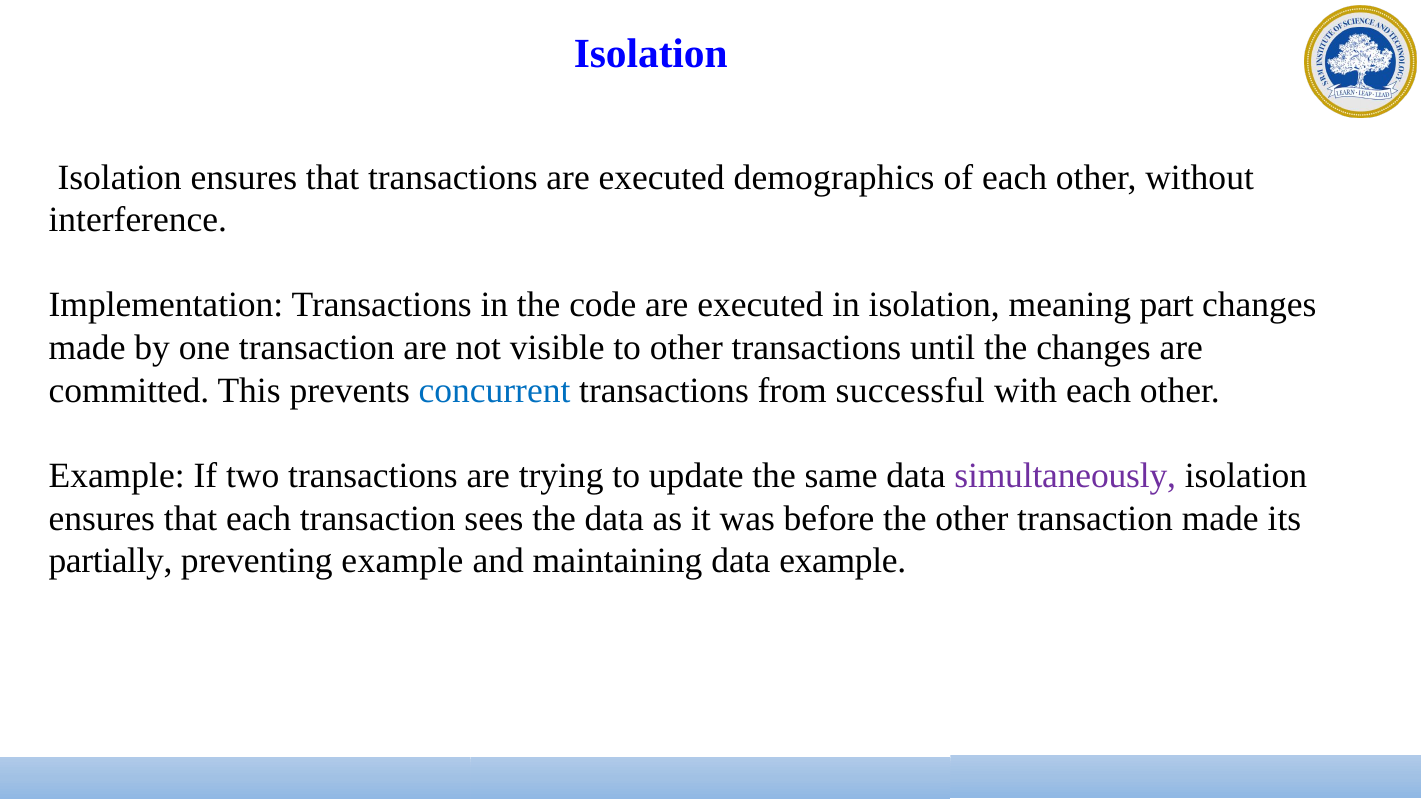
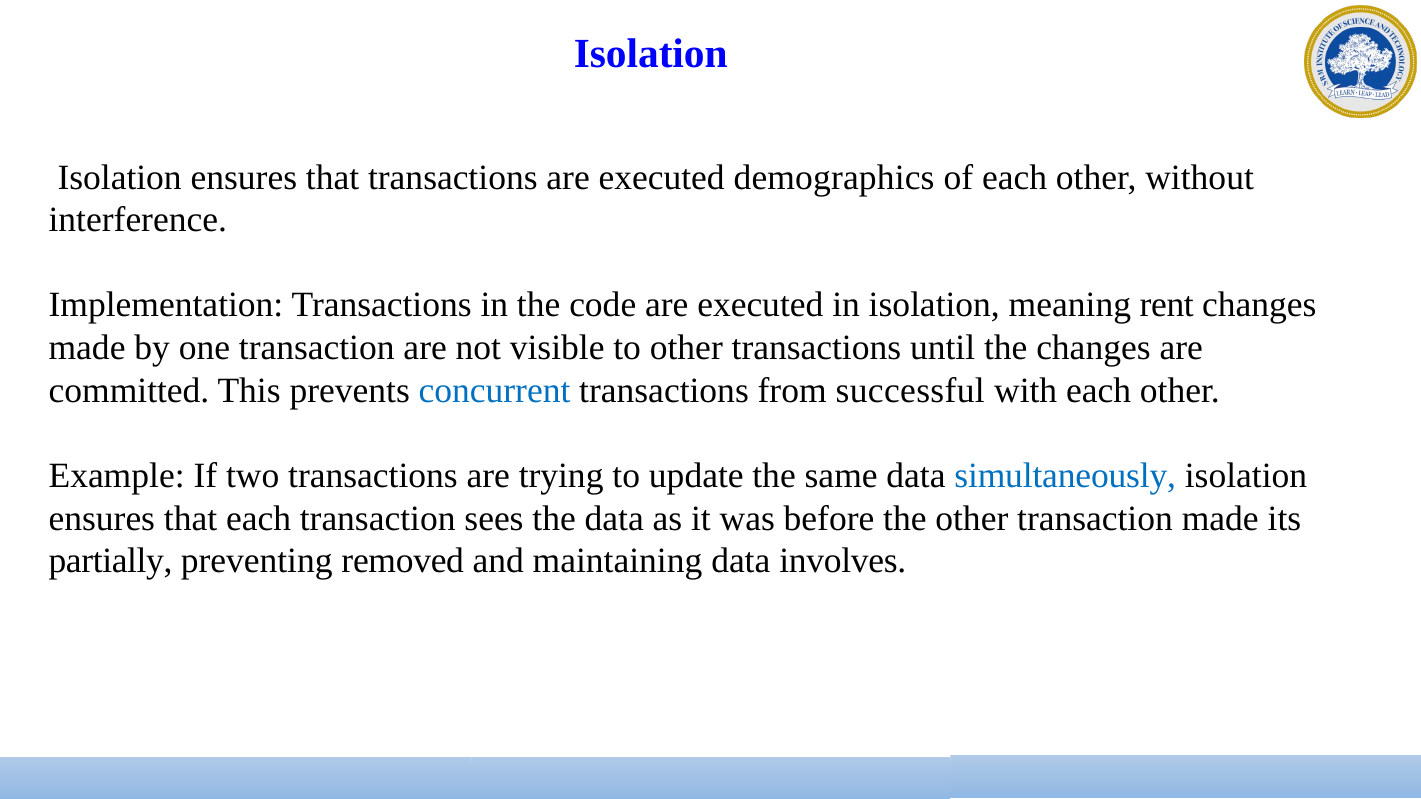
part: part -> rent (1167, 305)
simultaneously colour: purple -> blue (1065, 476)
preventing example: example -> removed (403, 561)
data example: example -> involves (843, 561)
